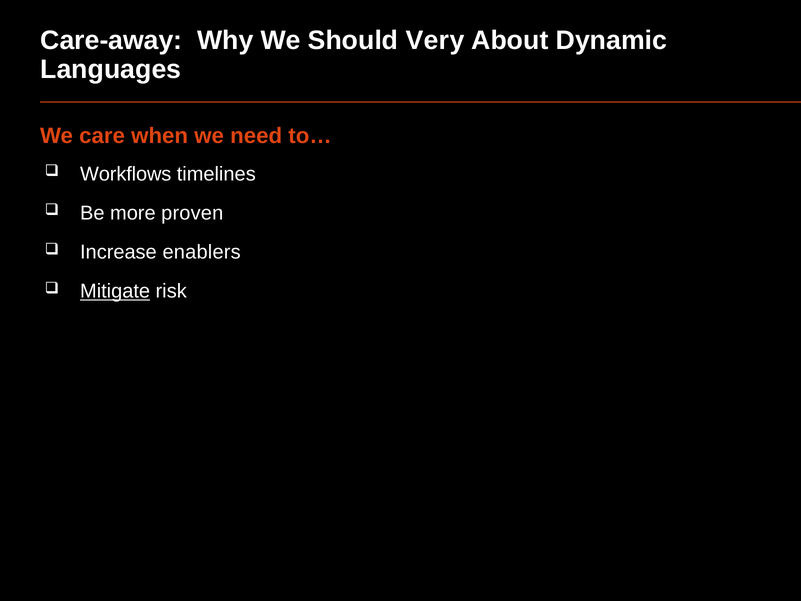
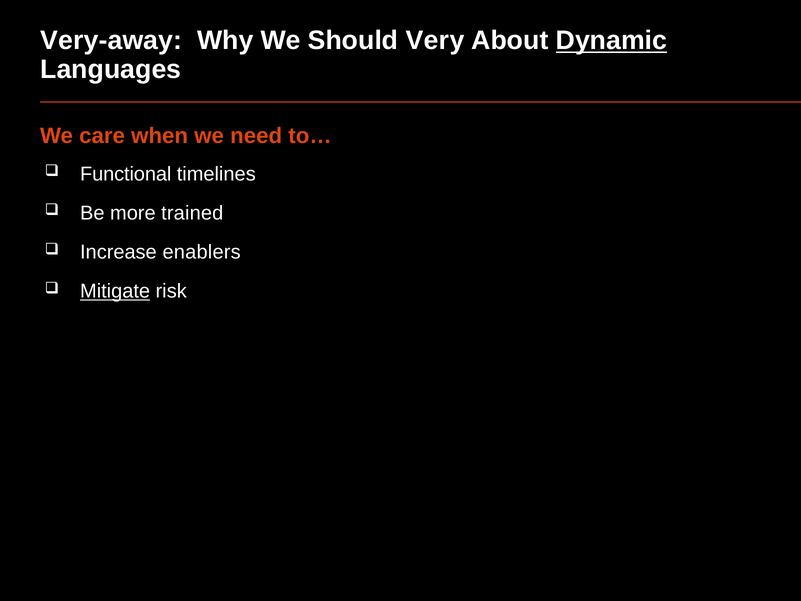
Care-away: Care-away -> Very-away (111, 41)
Dynamic underline: none -> present (611, 41)
Workflows: Workflows -> Functional (126, 174)
proven: proven -> trained (192, 213)
